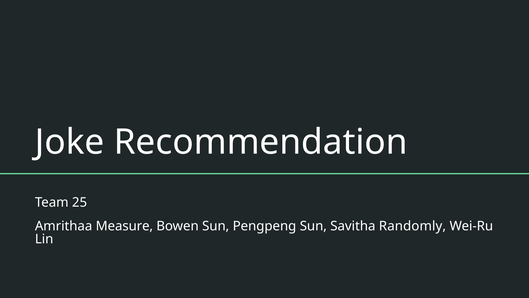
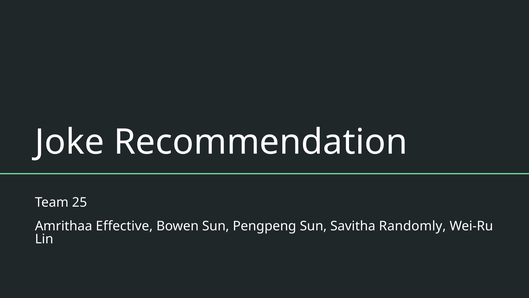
Measure: Measure -> Effective (124, 226)
